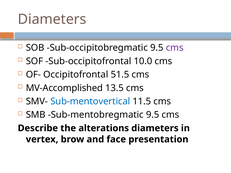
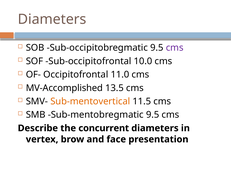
51.5: 51.5 -> 11.0 (120, 75)
Sub-mentovertical colour: blue -> orange (90, 101)
alterations: alterations -> concurrent (104, 128)
